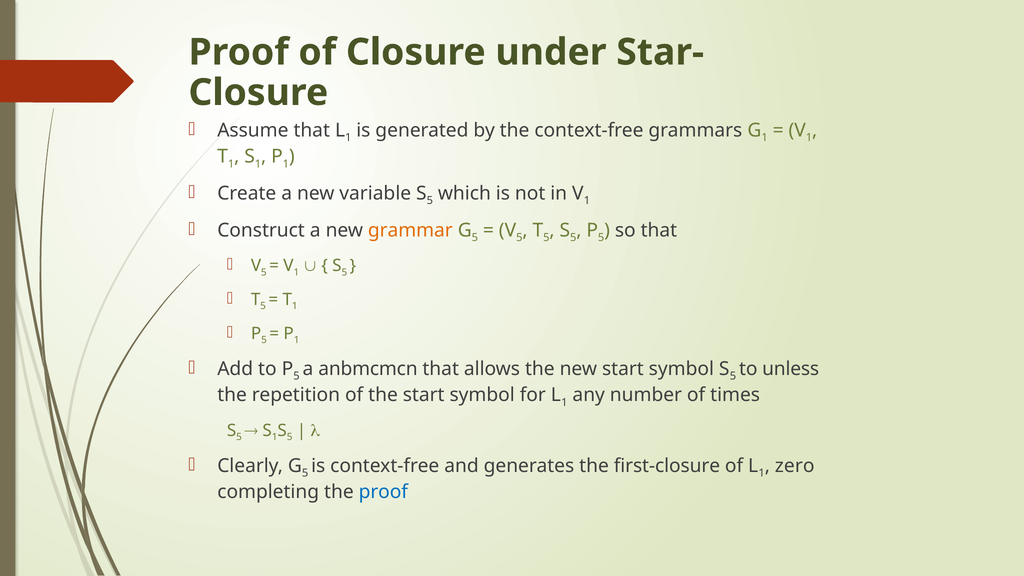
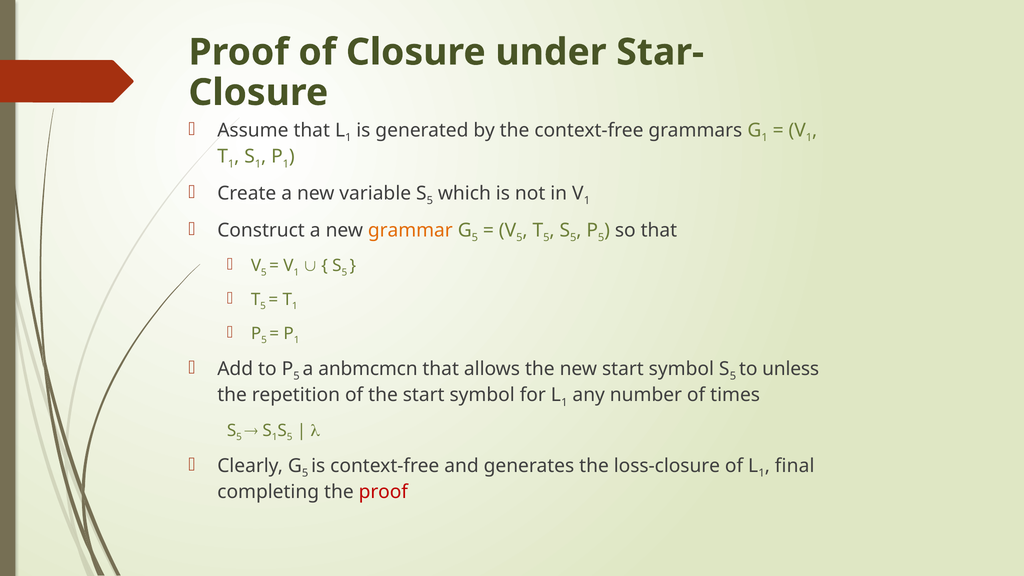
first-closure: first-closure -> loss-closure (667, 466)
zero: zero -> final (795, 466)
proof colour: blue -> red (383, 492)
